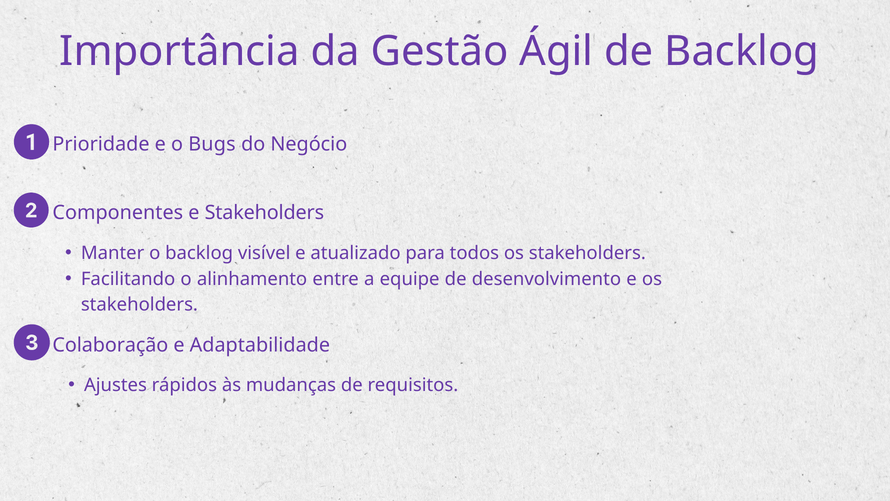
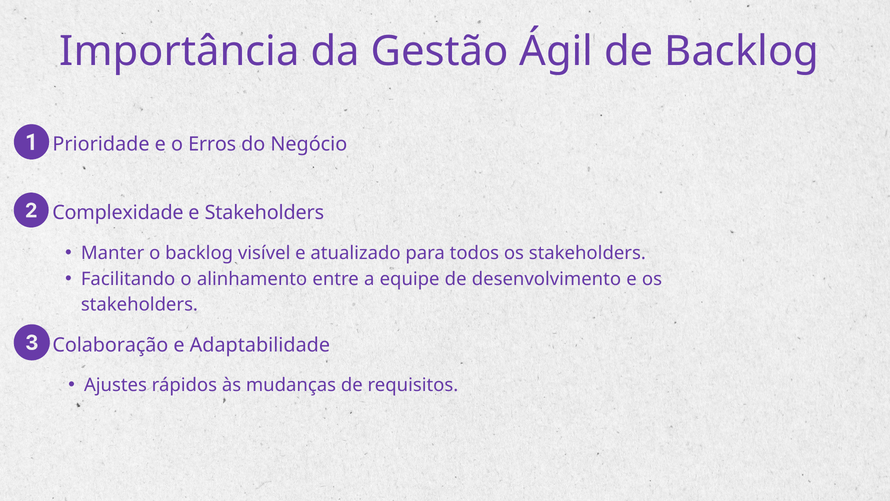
Bugs: Bugs -> Erros (212, 144)
Componentes: Componentes -> Complexidade (118, 213)
